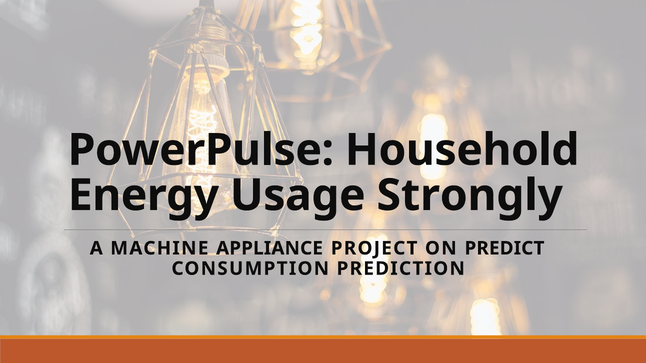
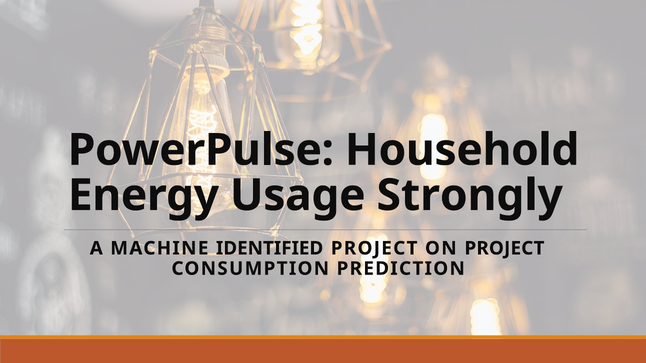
APPLIANCE: APPLIANCE -> IDENTIFIED (270, 249)
ON PREDICT: PREDICT -> PROJECT (504, 249)
